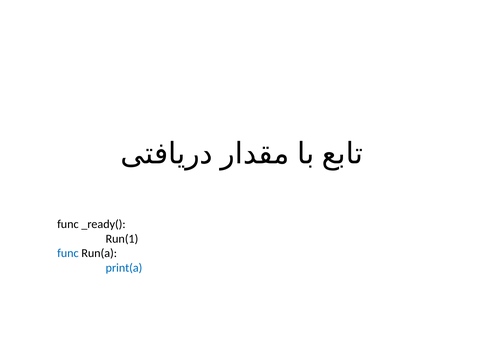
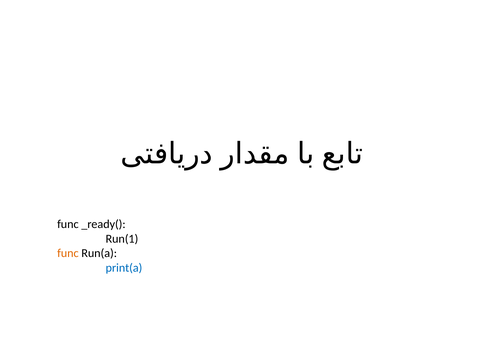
func colour: blue -> orange (68, 253)
